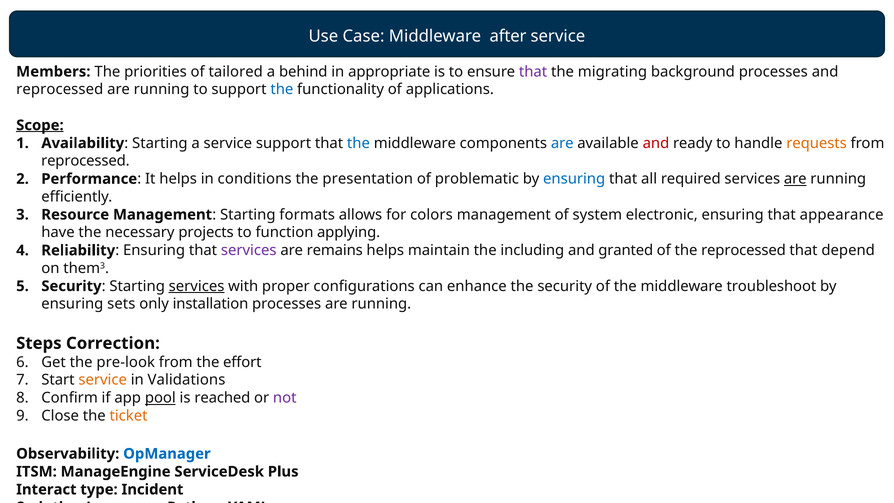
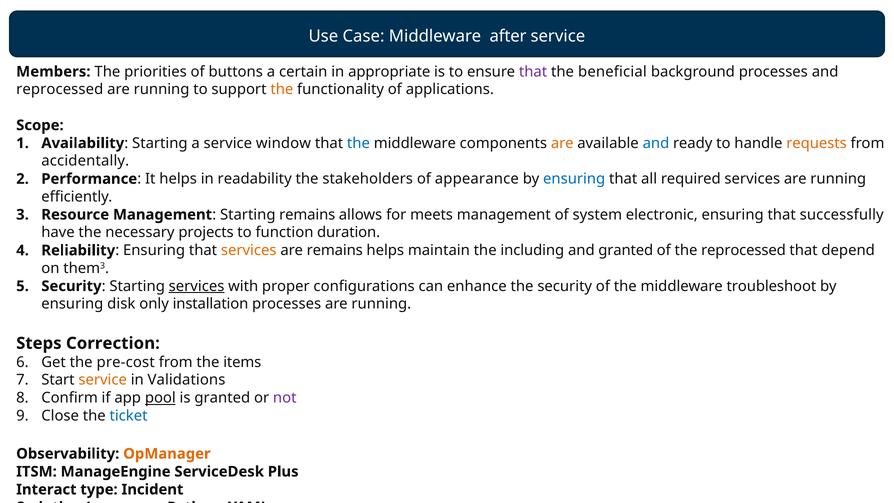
tailored: tailored -> buttons (236, 72)
behind: behind -> certain (303, 72)
migrating: migrating -> beneficial (612, 72)
the colour: blue -> orange (282, 90)
Scope underline: present -> none (40, 125)
service support: support -> window (283, 143)
are colour: blue -> orange (562, 143)
and colour: red -> blue (656, 143)
reprocessed: reprocessed -> accidentally (85, 161)
conditions: conditions -> readability (255, 179)
presentation: presentation -> stakeholders (368, 179)
problematic: problematic -> appearance (477, 179)
are underline: present -> none (795, 179)
Starting formats: formats -> remains (307, 215)
colors: colors -> meets (432, 215)
appearance: appearance -> successfully (842, 215)
applying: applying -> duration (349, 232)
services colour: purple -> orange (249, 250)
sets: sets -> disk (121, 304)
pre-look: pre-look -> pre-cost (126, 362)
effort: effort -> items (242, 362)
is reached: reached -> granted (222, 398)
ticket colour: orange -> blue (129, 416)
OpManager colour: blue -> orange (167, 454)
